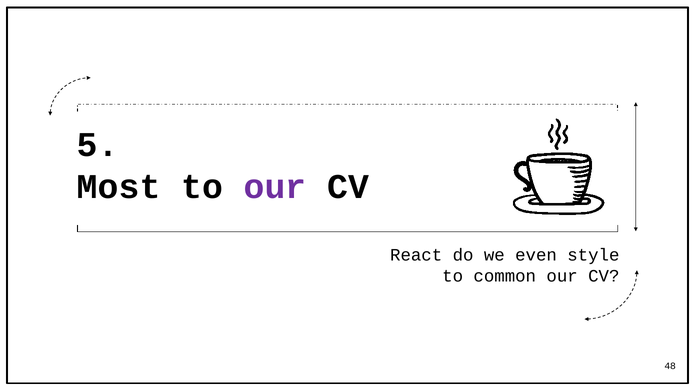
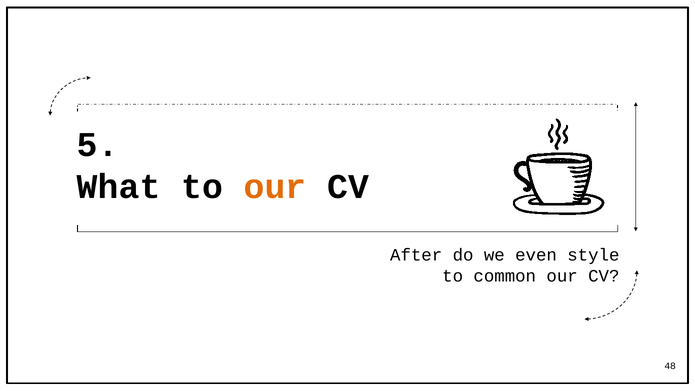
Most: Most -> What (119, 187)
our colour: purple -> orange (275, 187)
React: React -> After (416, 255)
